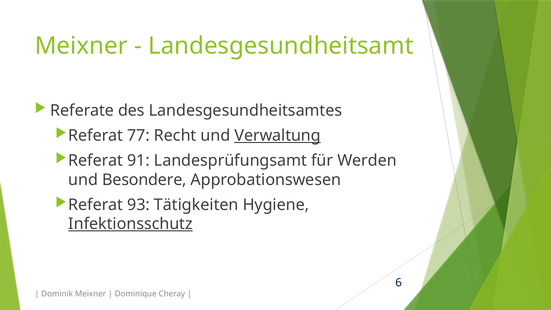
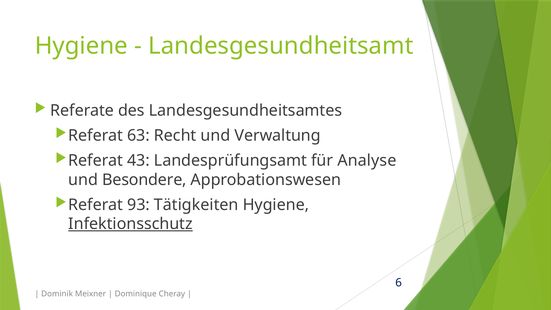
Meixner: Meixner -> Hygiene (81, 46)
77: 77 -> 63 (138, 135)
Verwaltung underline: present -> none (278, 135)
91: 91 -> 43 (138, 160)
Werden: Werden -> Analyse (367, 160)
